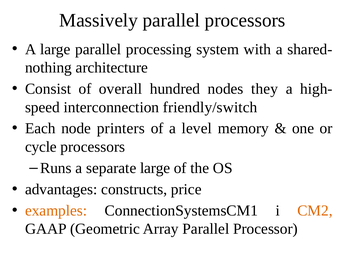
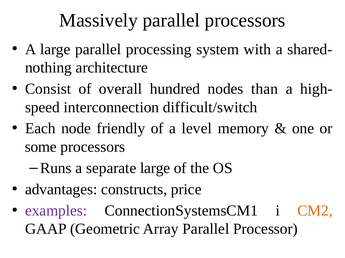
they: they -> than (265, 89)
friendly/switch: friendly/switch -> difficult/switch (210, 108)
printers: printers -> friendly (121, 129)
cycle: cycle -> some (41, 147)
examples colour: orange -> purple (56, 211)
